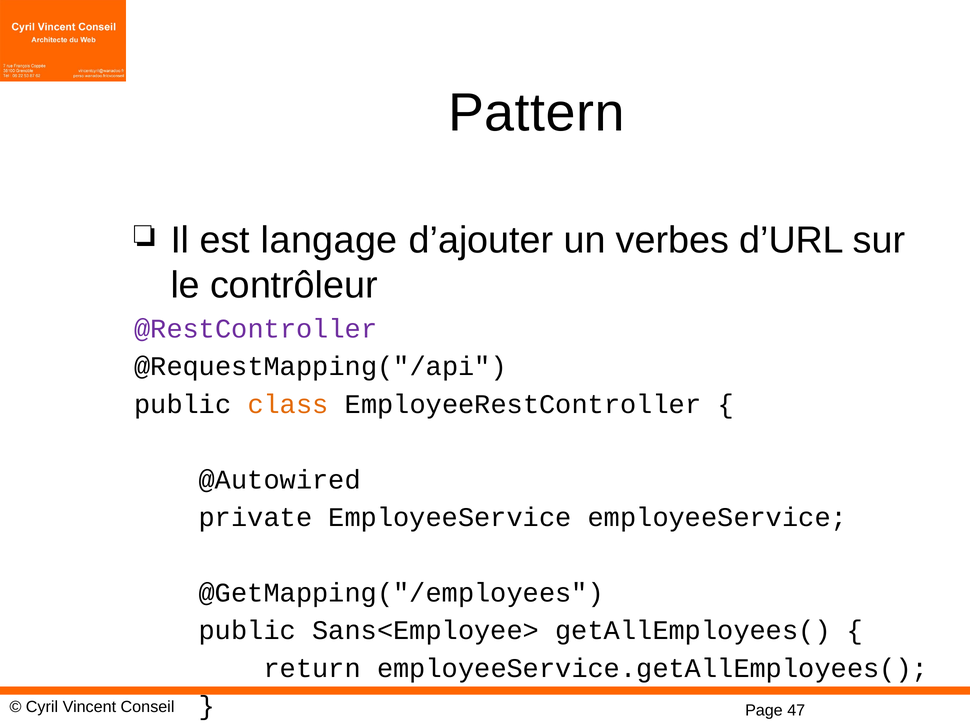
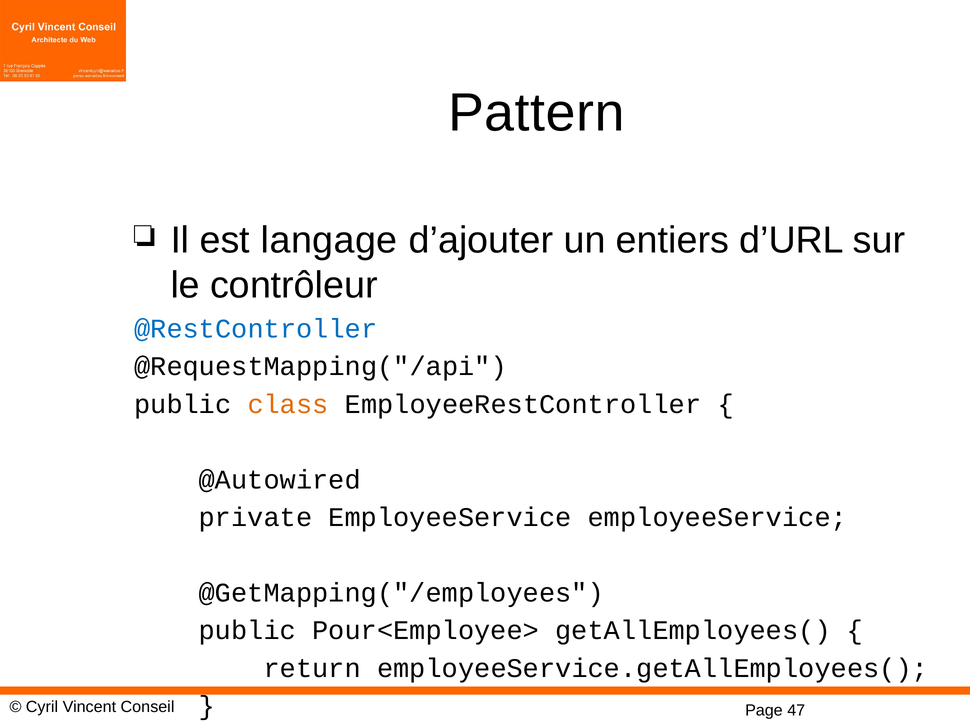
verbes: verbes -> entiers (672, 240)
@RestController colour: purple -> blue (256, 329)
Sans<Employee>: Sans<Employee> -> Pour<Employee> (426, 631)
